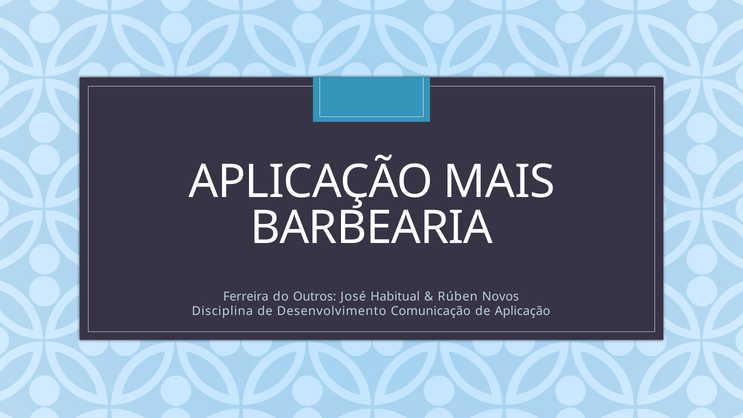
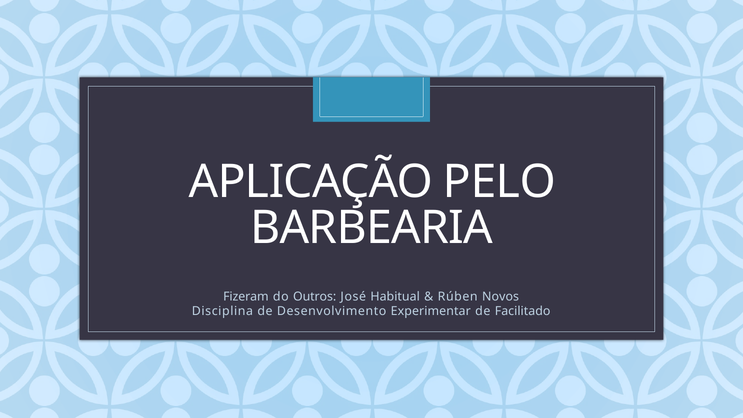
MAIS: MAIS -> PELO (500, 182)
Ferreira: Ferreira -> Fizeram (246, 296)
Comunicação: Comunicação -> Experimentar (431, 311)
de Aplicação: Aplicação -> Facilitado (523, 311)
